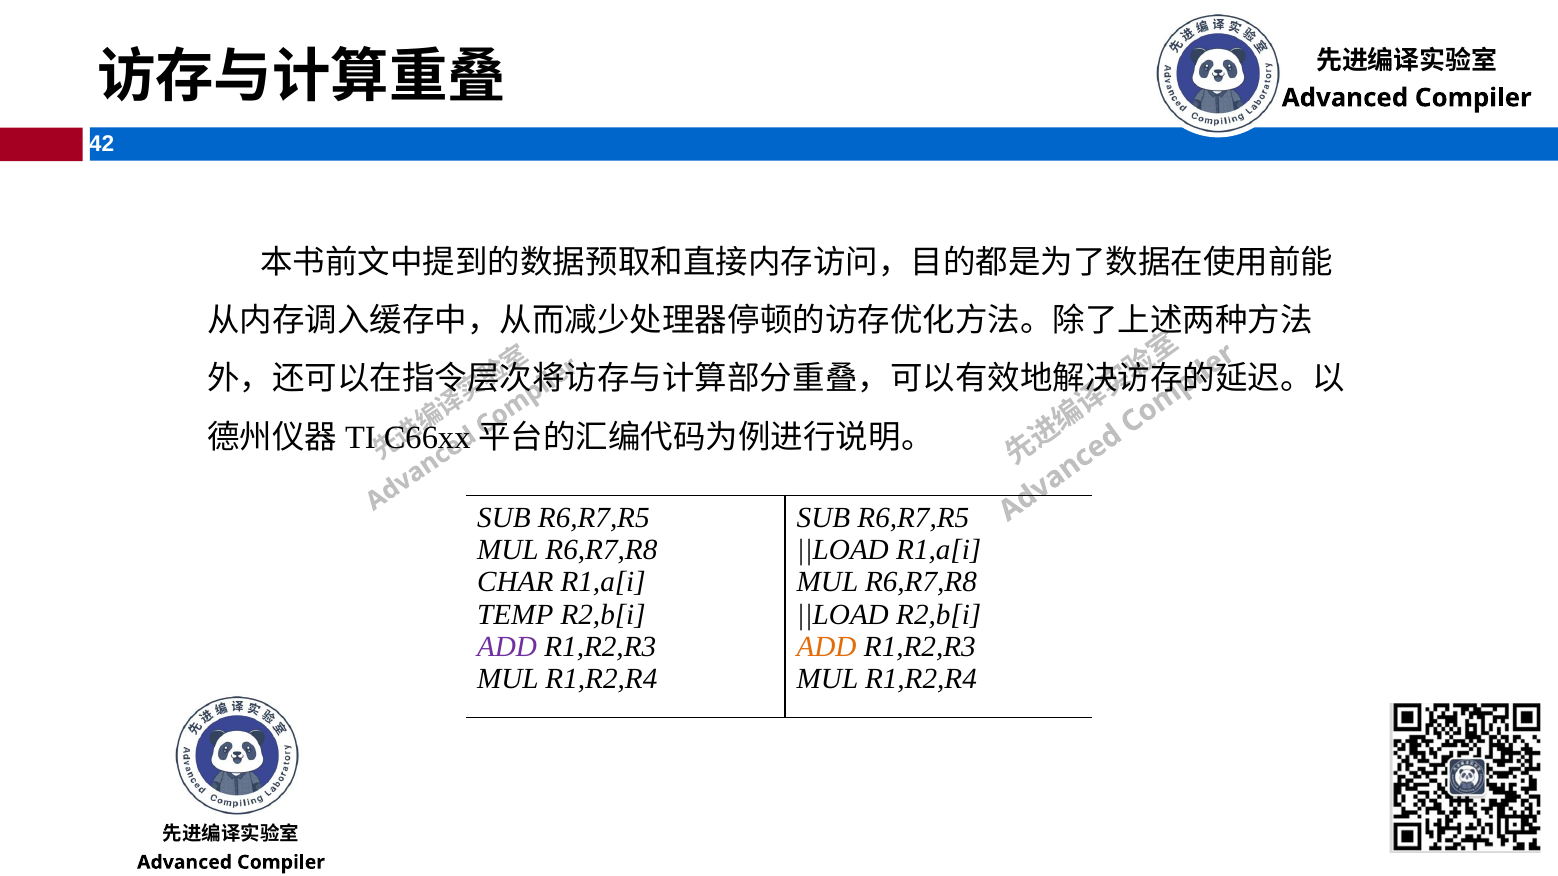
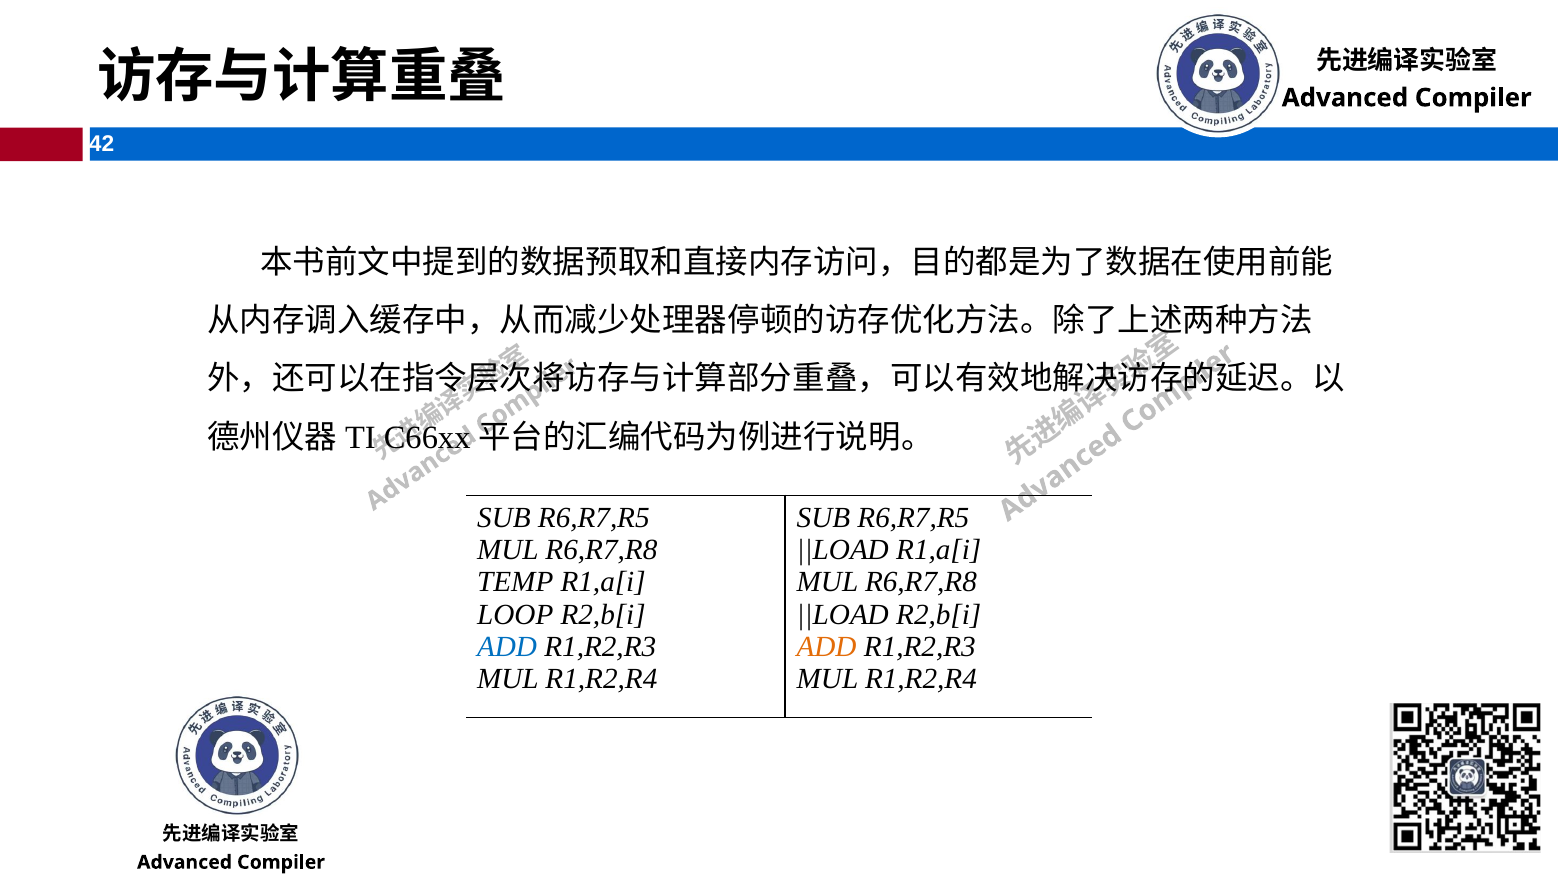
CHAR: CHAR -> TEMP (515, 583)
TEMP: TEMP -> LOOP (515, 615)
ADD colour: purple -> blue (507, 647)
